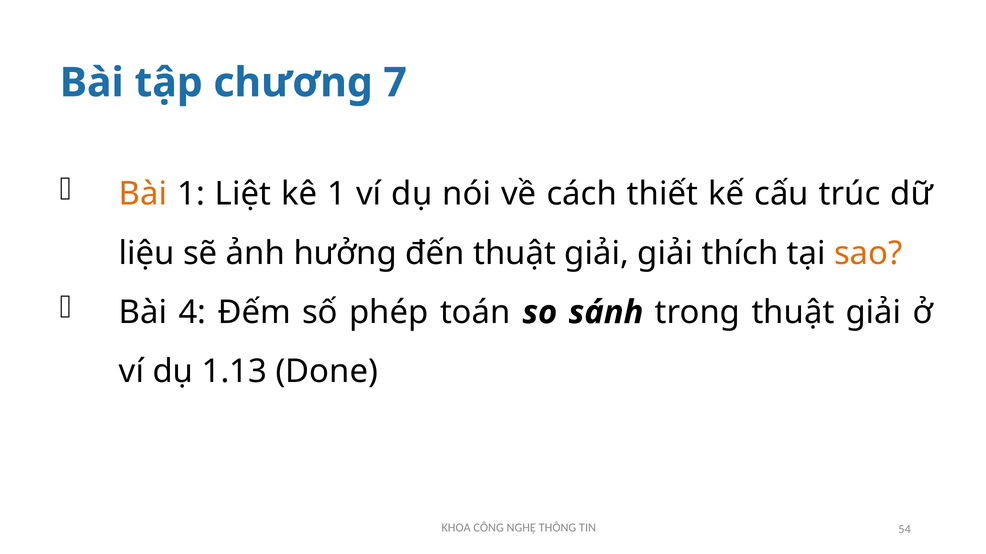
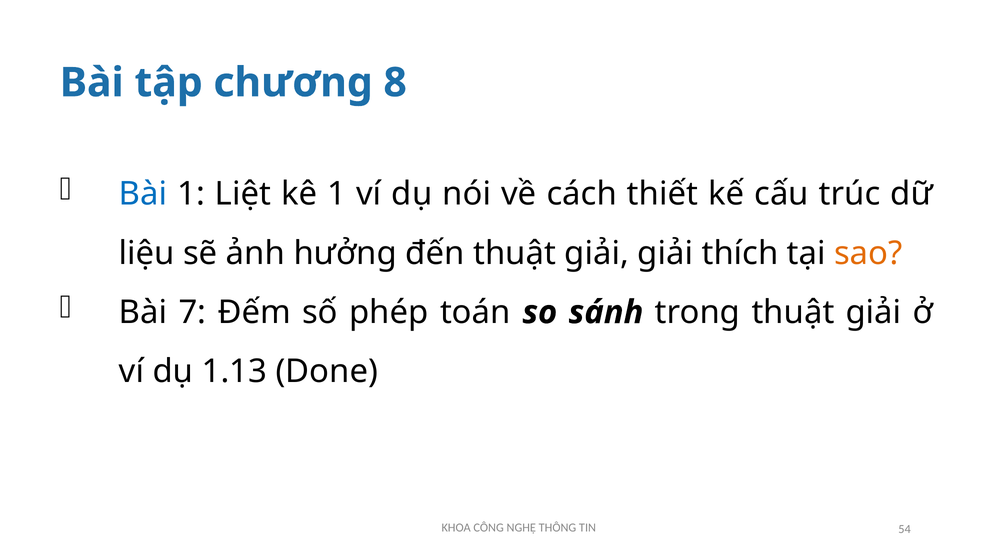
7: 7 -> 8 (395, 83)
Bài colour: orange -> blue (143, 194)
4: 4 -> 7 (192, 313)
